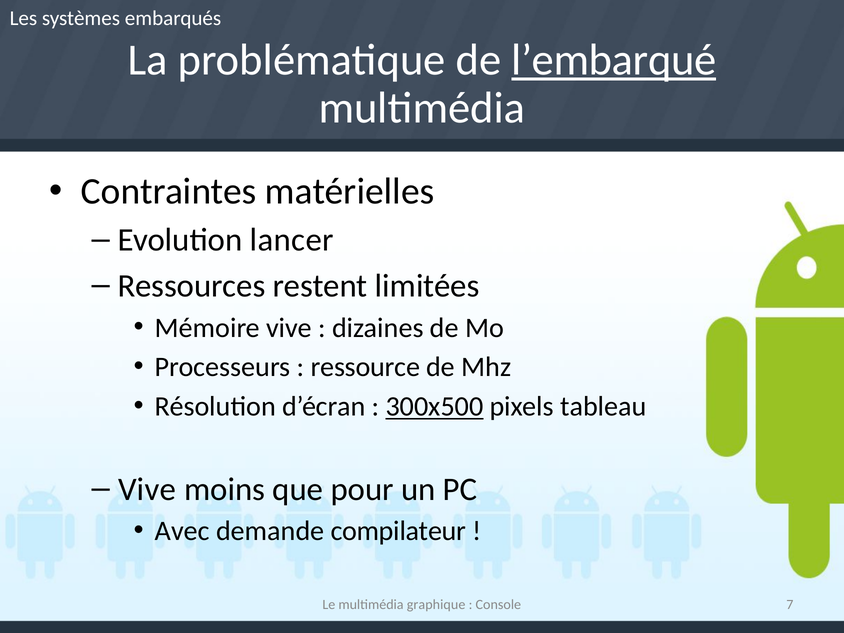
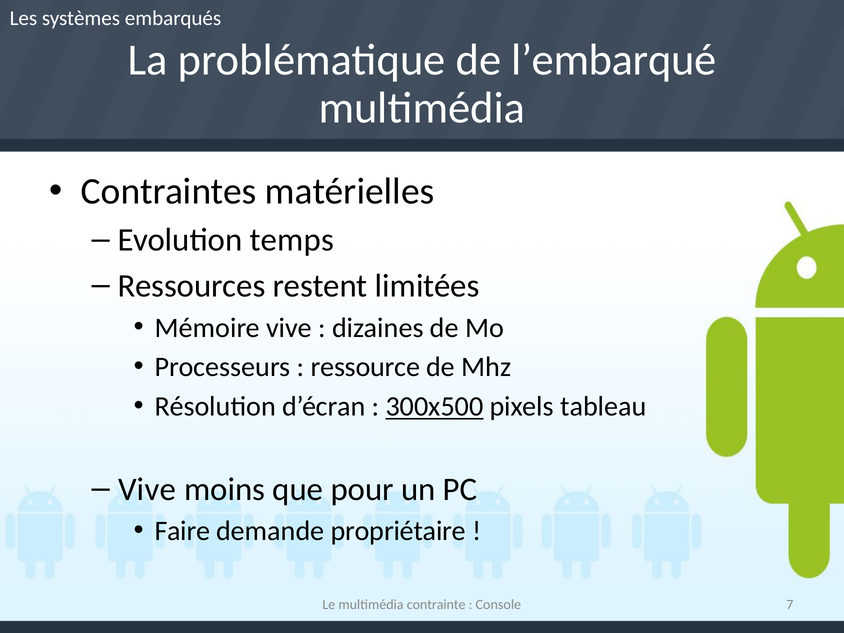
l’embarqué underline: present -> none (614, 60)
lancer: lancer -> temps (292, 240)
Avec: Avec -> Faire (182, 531)
compilateur: compilateur -> propriétaire (398, 531)
graphique: graphique -> contrainte (436, 605)
